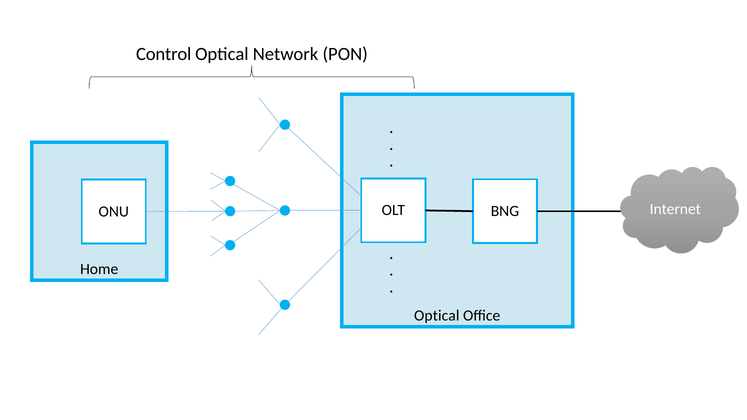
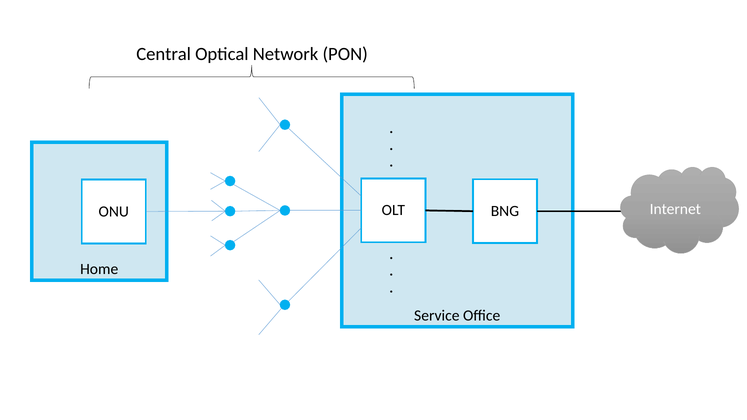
Control: Control -> Central (164, 54)
Optical: Optical -> Service (437, 316)
